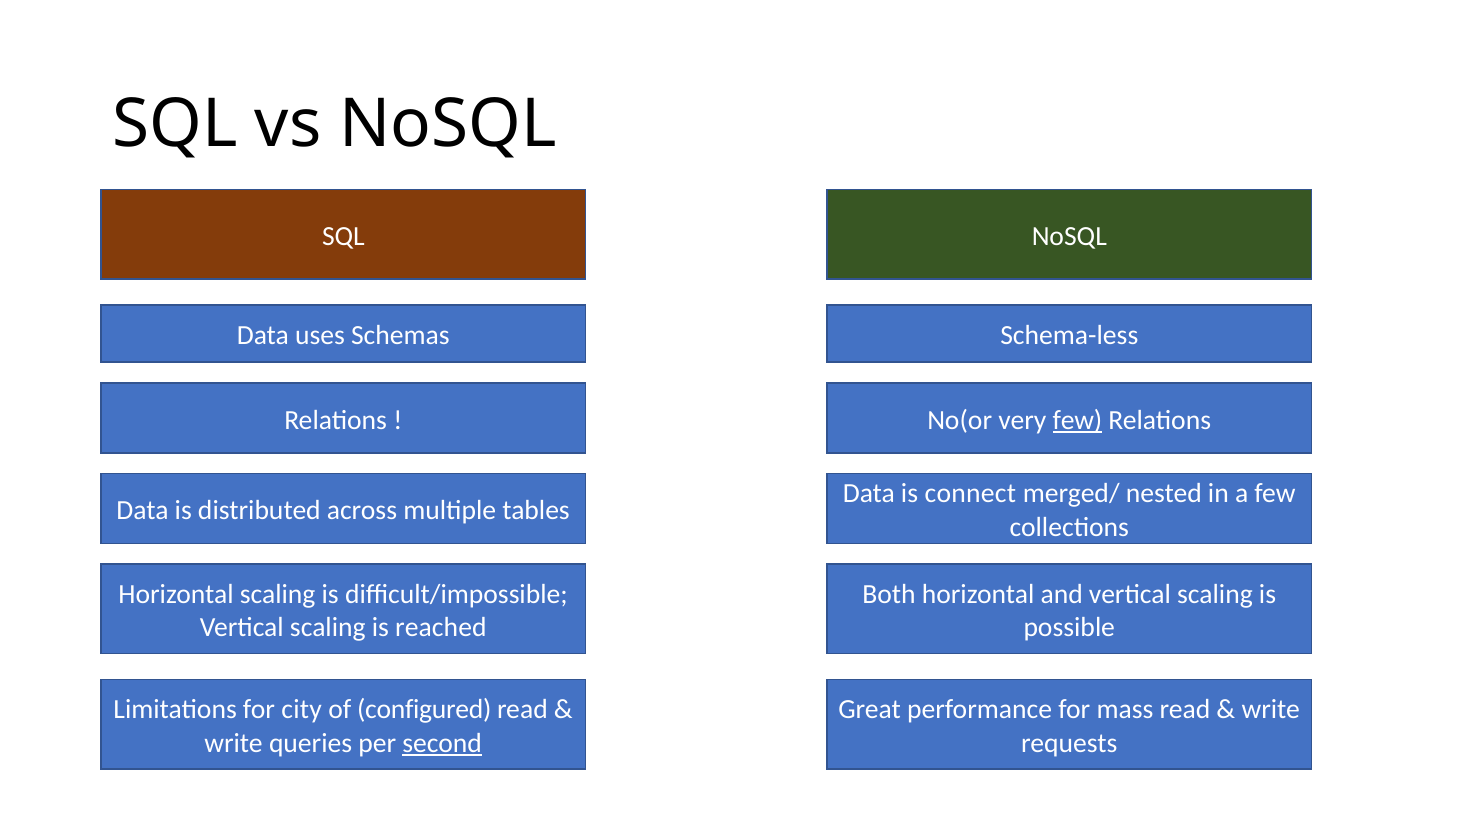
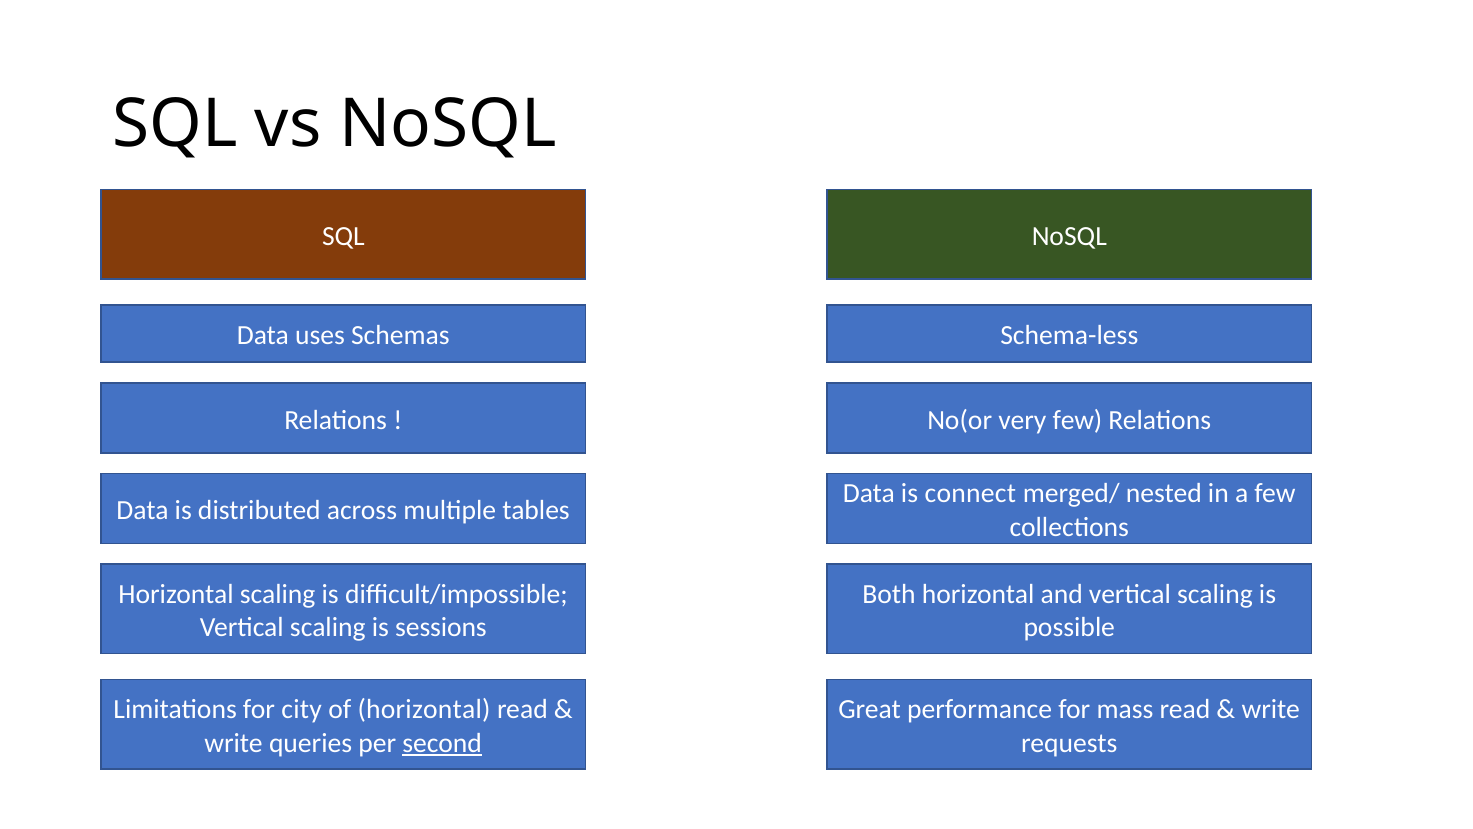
few underline: present -> none (1078, 420)
reached: reached -> sessions (441, 627)
of configured: configured -> horizontal (424, 709)
